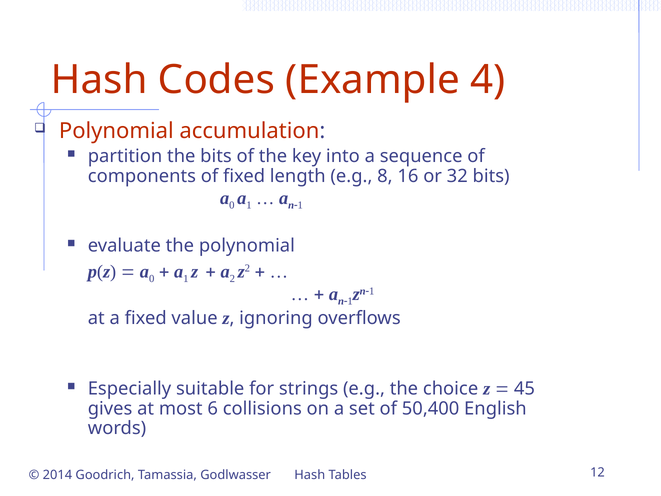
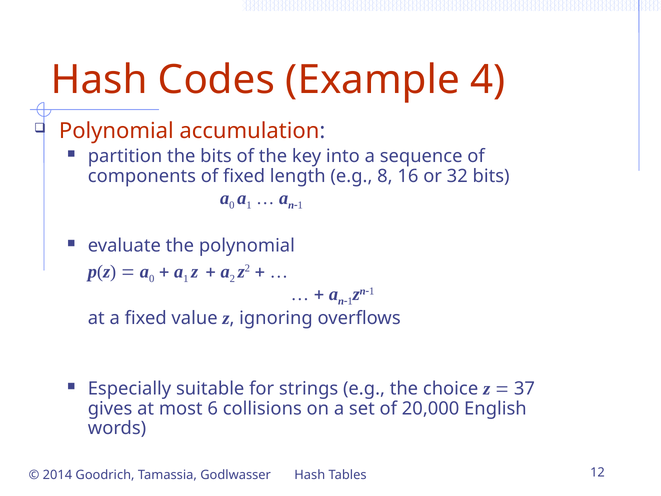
45: 45 -> 37 (524, 388)
50,400: 50,400 -> 20,000 (431, 408)
